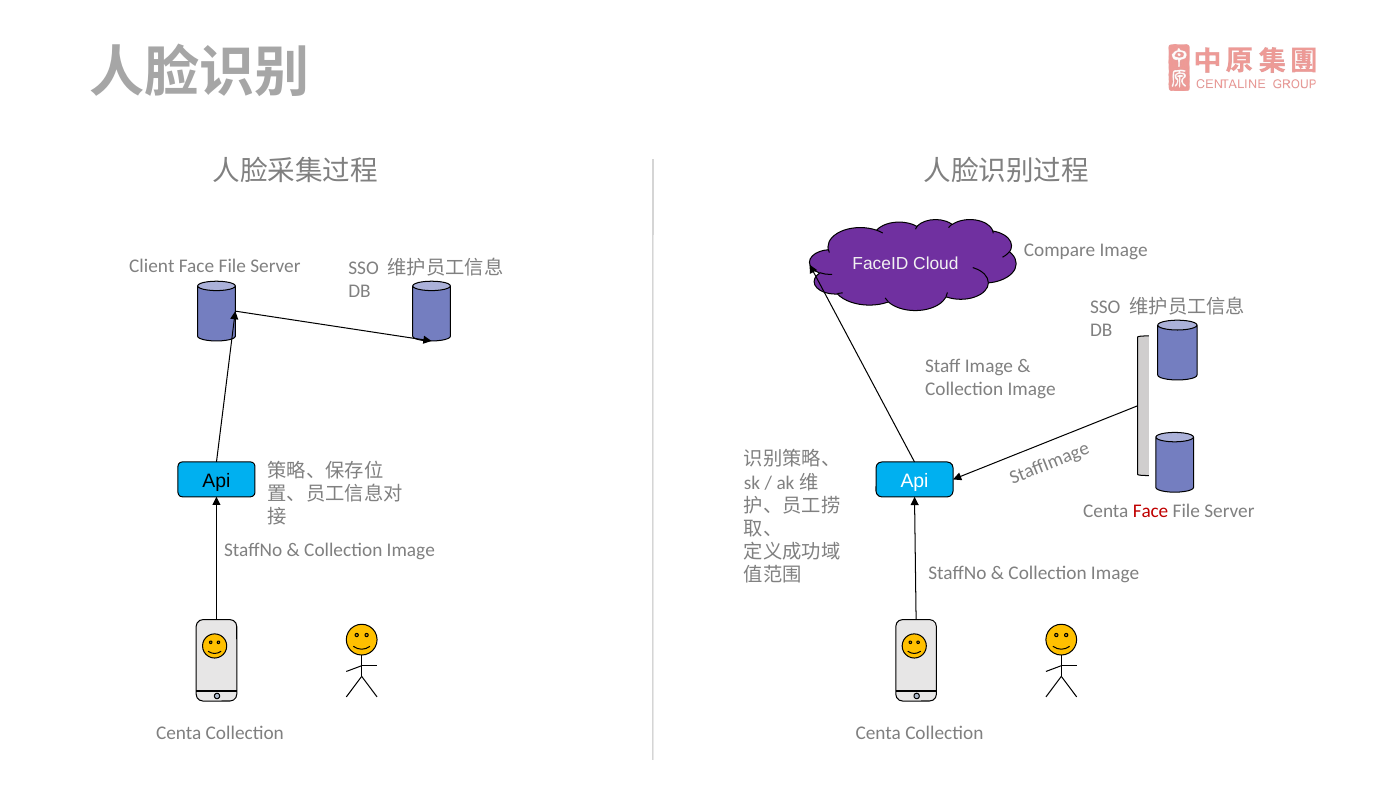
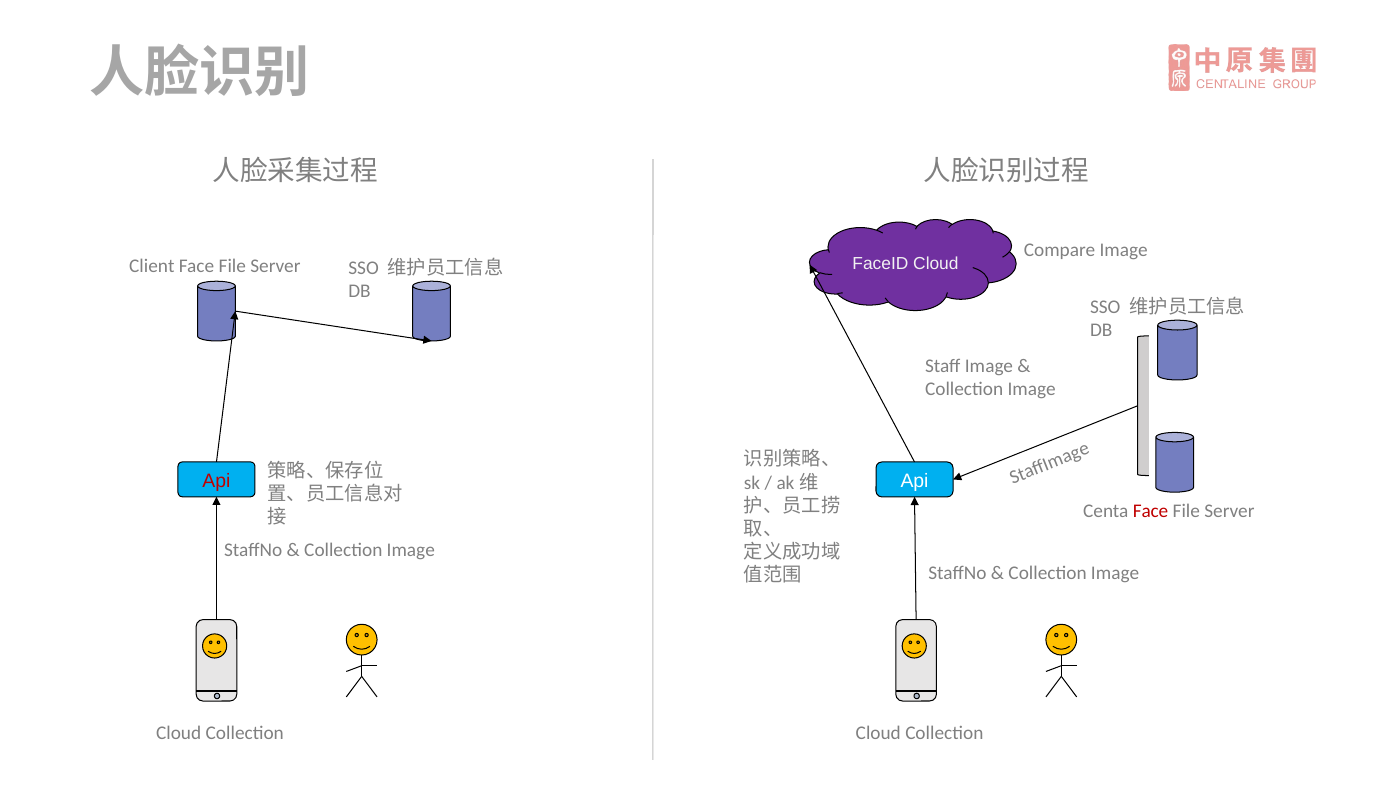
Api colour: black -> red (216, 480)
Centa: Centa -> Cloud (179, 733)
Centa: Centa -> Cloud (878, 733)
